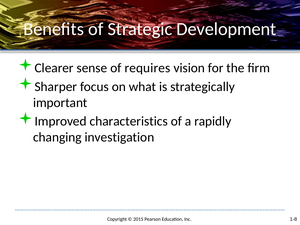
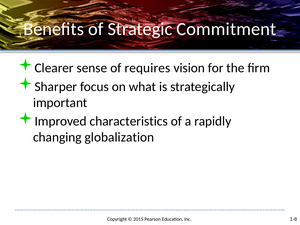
Development: Development -> Commitment (226, 29)
investigation: investigation -> globalization (119, 137)
